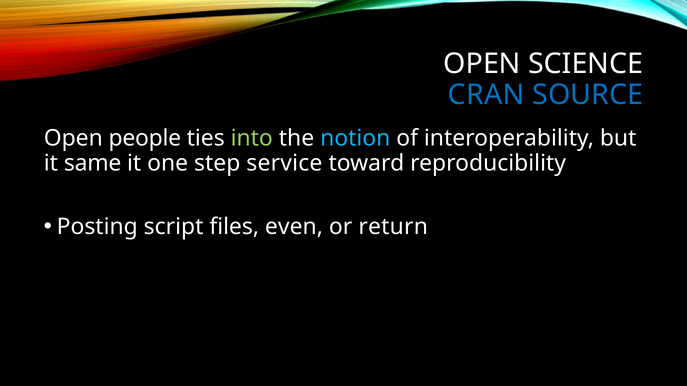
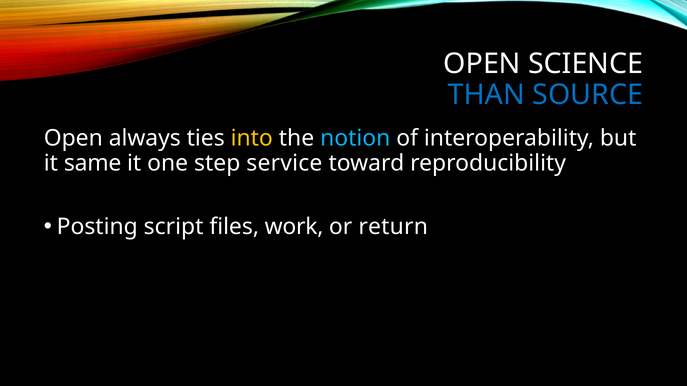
CRAN: CRAN -> THAN (486, 95)
people: people -> always (145, 138)
into colour: light green -> yellow (252, 138)
even: even -> work (294, 227)
